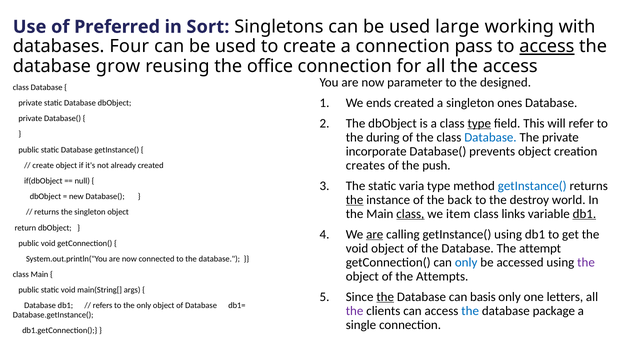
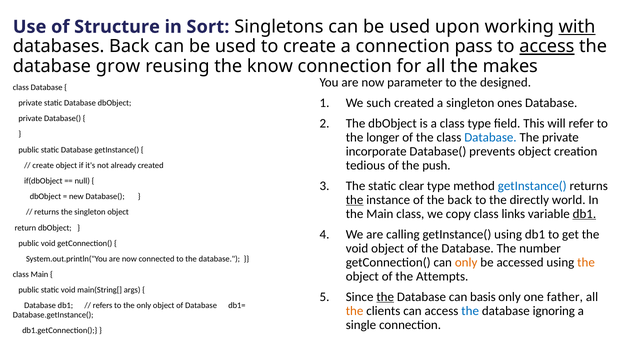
Preferred: Preferred -> Structure (117, 27)
large: large -> upon (457, 27)
with underline: none -> present (577, 27)
databases Four: Four -> Back (129, 46)
office: office -> know (270, 66)
the access: access -> makes (510, 66)
ends: ends -> such (379, 103)
type underline: present -> none (479, 123)
during: during -> longer (383, 137)
creates: creates -> tedious (365, 165)
varia: varia -> clear (412, 186)
destroy: destroy -> directly (529, 200)
class underline: present -> none (410, 214)
item: item -> copy (458, 214)
are underline: present -> none (375, 234)
attempt: attempt -> number (540, 248)
only colour: blue -> orange (466, 262)
the colour: purple -> orange (586, 262)
letters: letters -> father (565, 297)
the colour: purple -> orange (355, 311)
package: package -> ignoring (554, 311)
